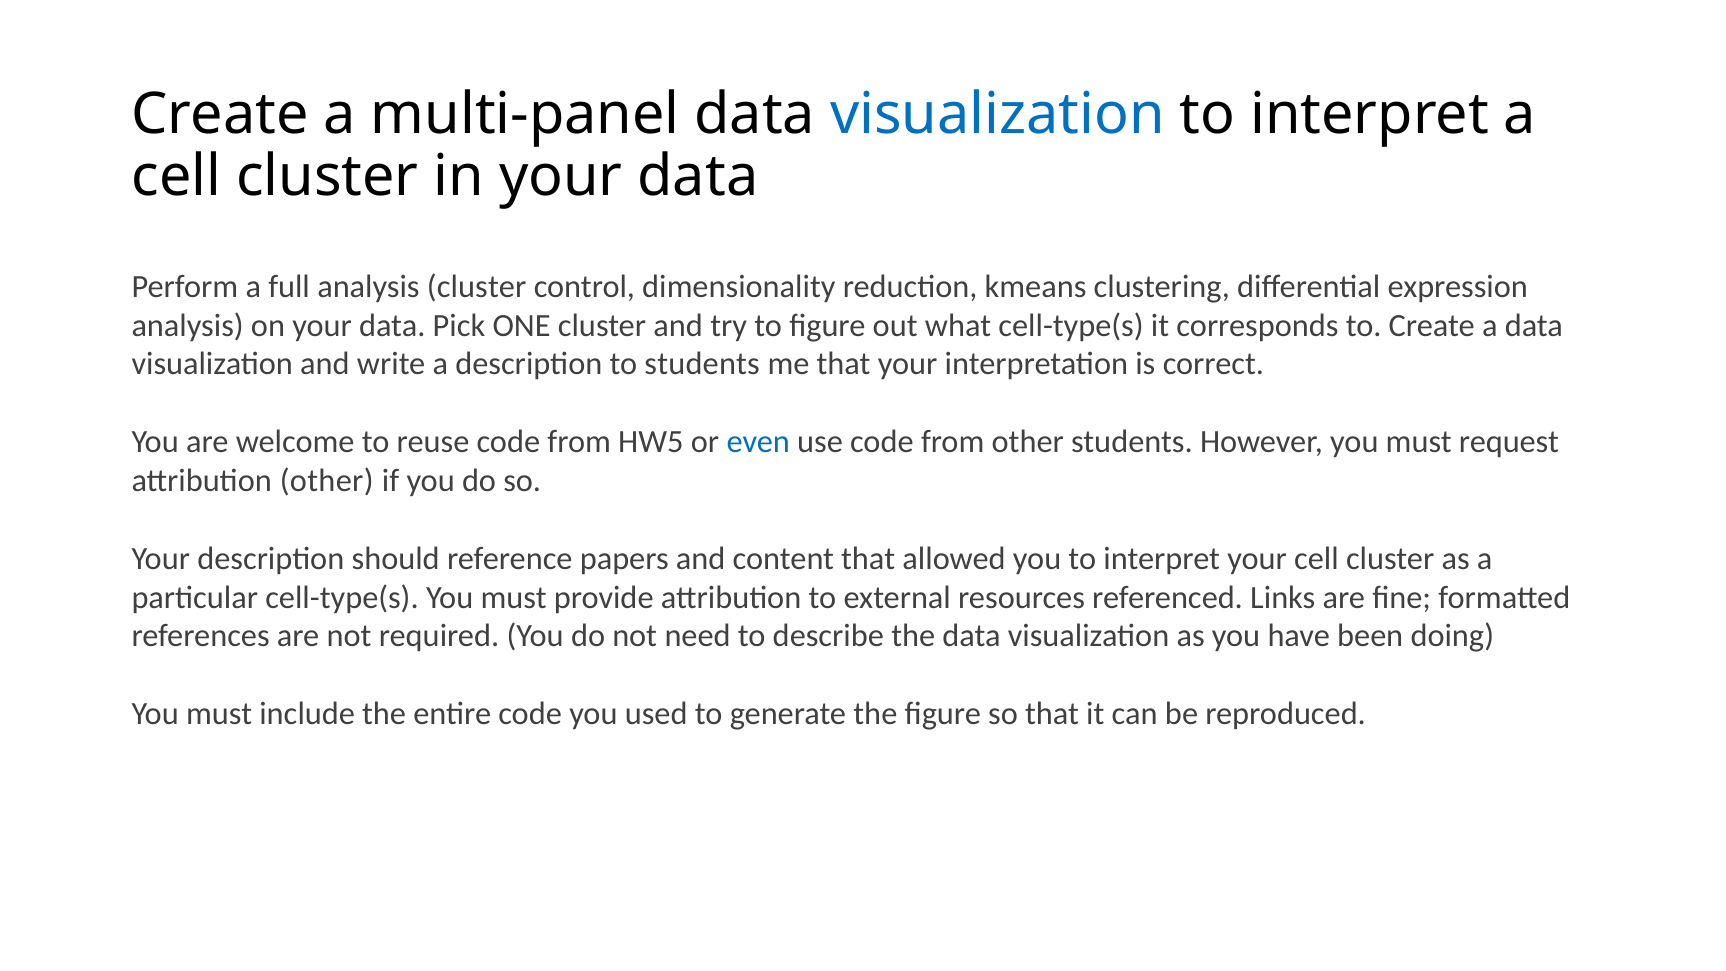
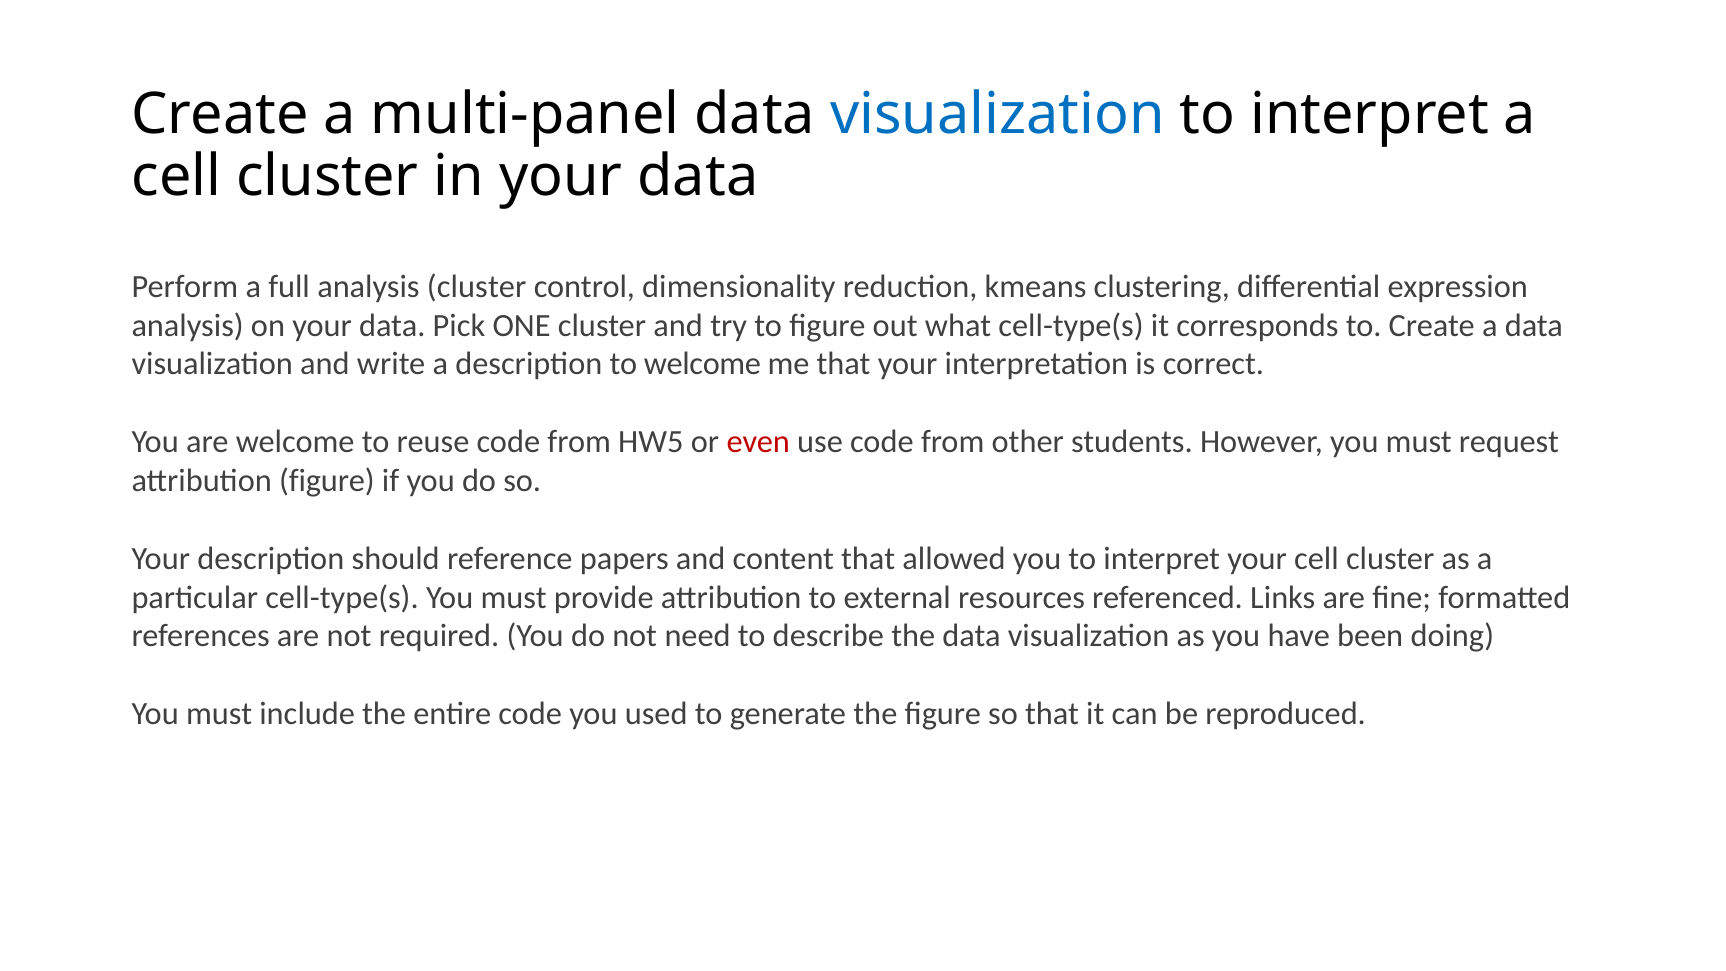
to students: students -> welcome (702, 364)
even colour: blue -> red (758, 442)
attribution other: other -> figure (327, 481)
